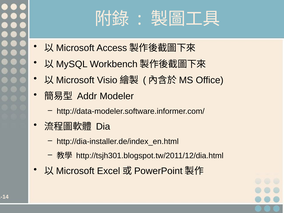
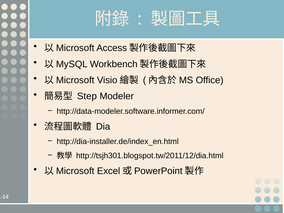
Addr: Addr -> Step (87, 96)
